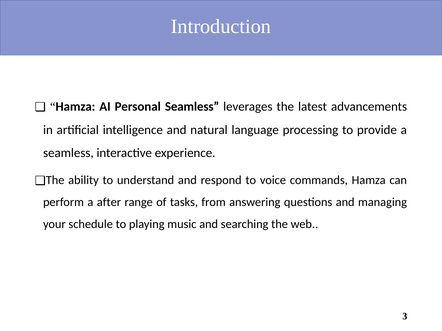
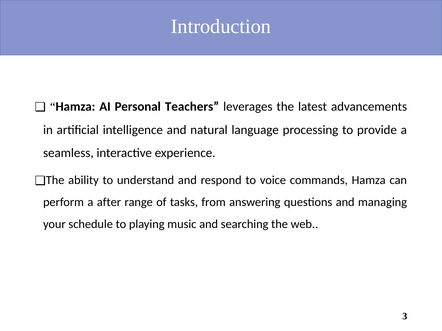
Personal Seamless: Seamless -> Teachers (192, 107)
